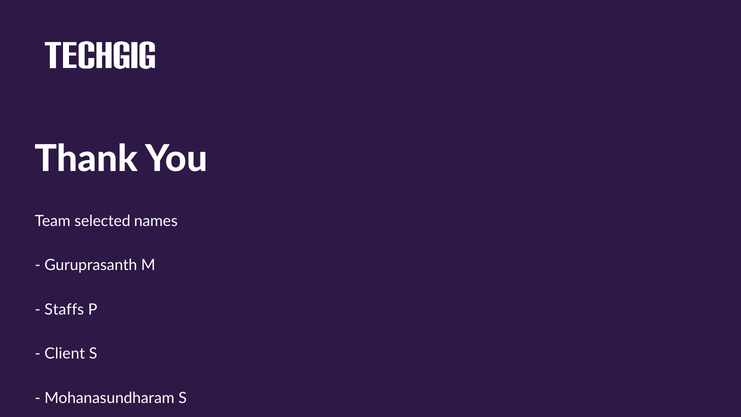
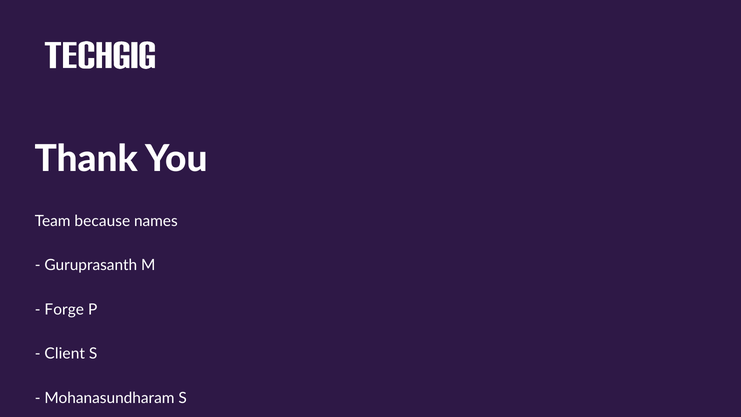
selected: selected -> because (102, 221)
Staffs: Staffs -> Forge (64, 309)
